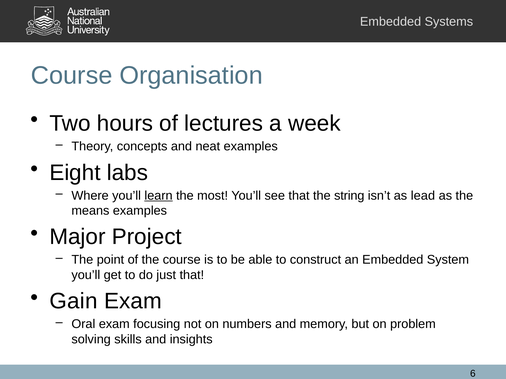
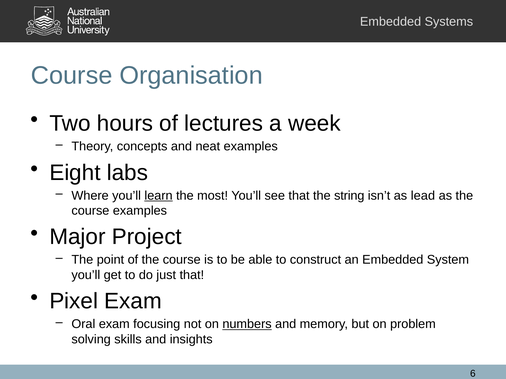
means: means -> course (90, 211)
Gain: Gain -> Pixel (74, 302)
numbers underline: none -> present (247, 325)
